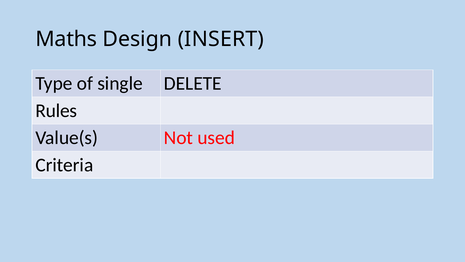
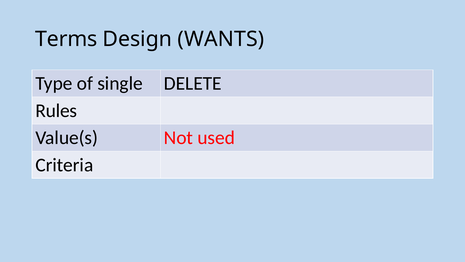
Maths: Maths -> Terms (66, 39)
INSERT: INSERT -> WANTS (221, 39)
